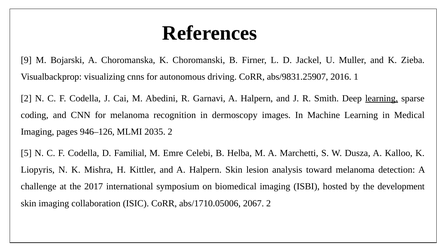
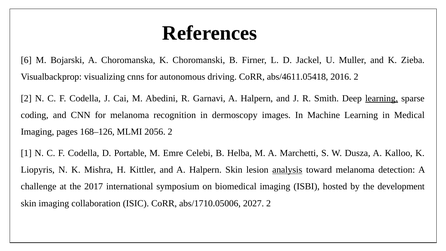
9: 9 -> 6 (26, 60)
abs/9831.25907: abs/9831.25907 -> abs/4611.05418 (298, 77)
2016 1: 1 -> 2 (356, 77)
946–126: 946–126 -> 168–126 (97, 132)
2035: 2035 -> 2056 (155, 132)
5: 5 -> 1 (26, 153)
Familial: Familial -> Portable (130, 153)
analysis underline: none -> present (287, 170)
2067: 2067 -> 2027 (253, 203)
